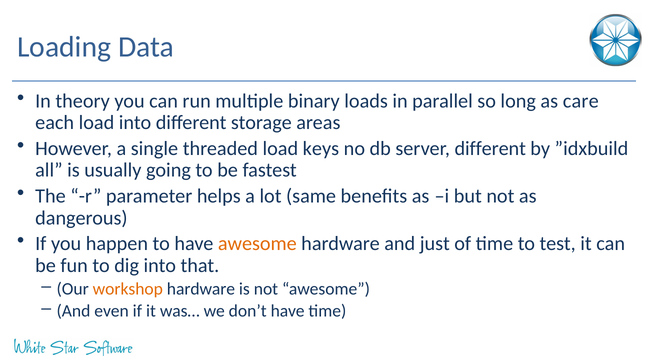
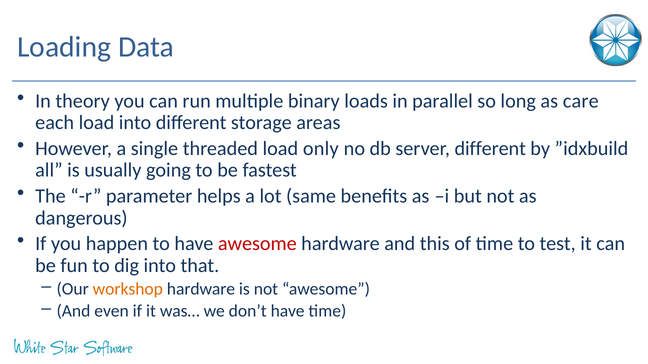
keys: keys -> only (321, 149)
awesome colour: orange -> red (257, 244)
just: just -> this (435, 244)
